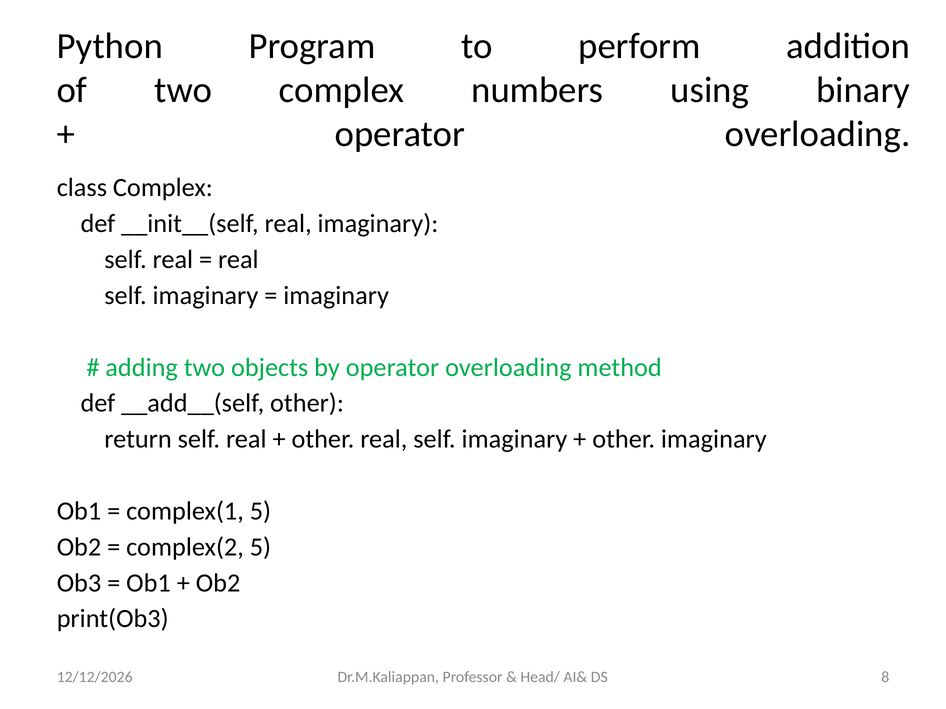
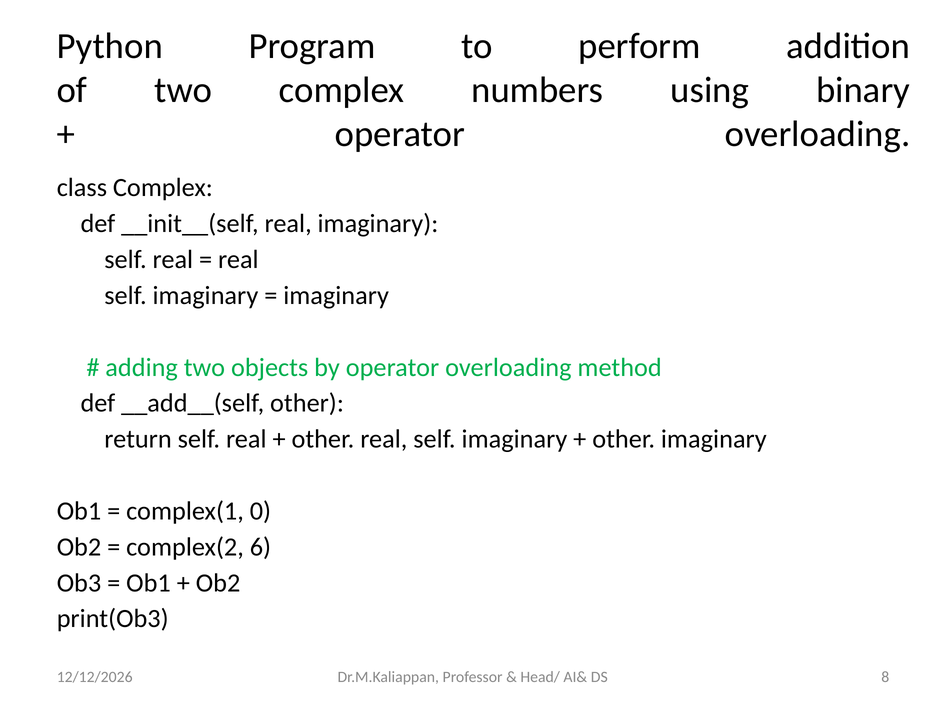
complex(1 5: 5 -> 0 (260, 511)
complex(2 5: 5 -> 6 (260, 547)
